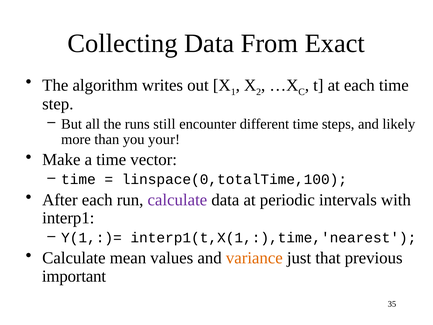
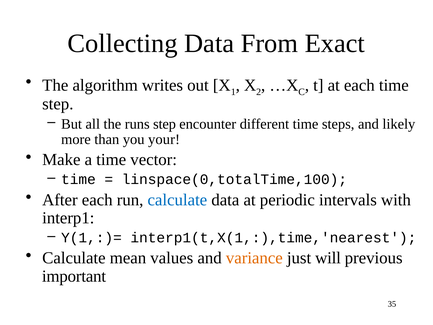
runs still: still -> step (165, 124)
calculate colour: purple -> blue (177, 200)
that: that -> will (328, 258)
